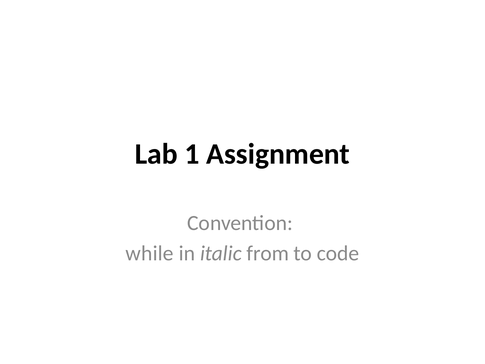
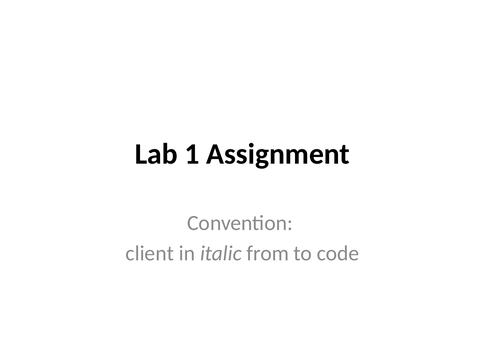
while: while -> client (150, 253)
